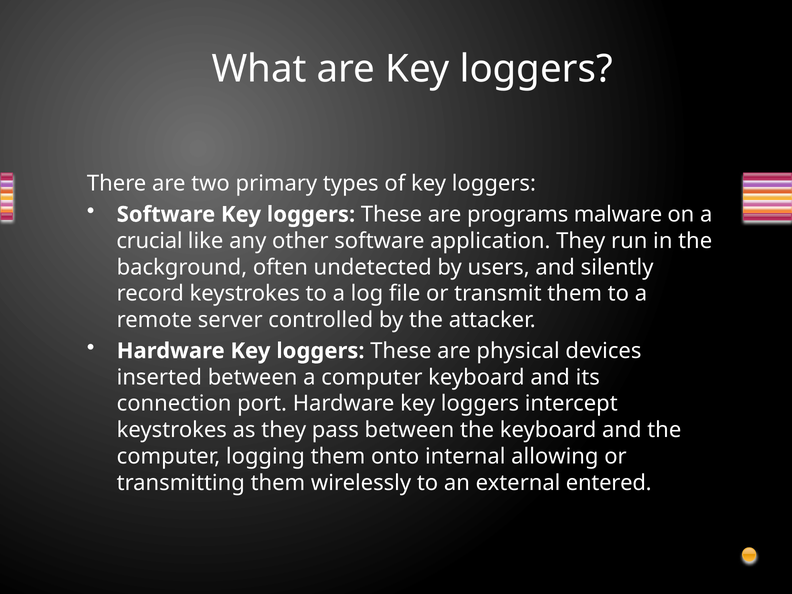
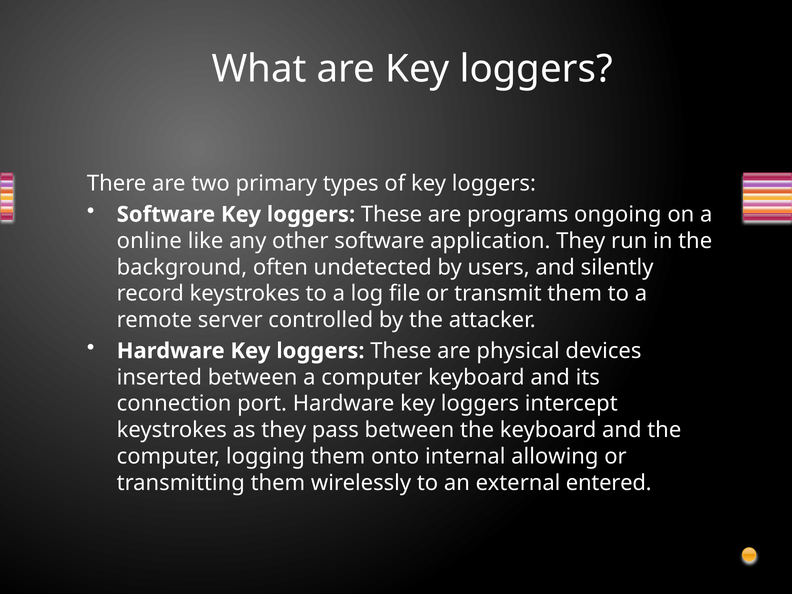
malware: malware -> ongoing (618, 214)
crucial: crucial -> online (149, 241)
